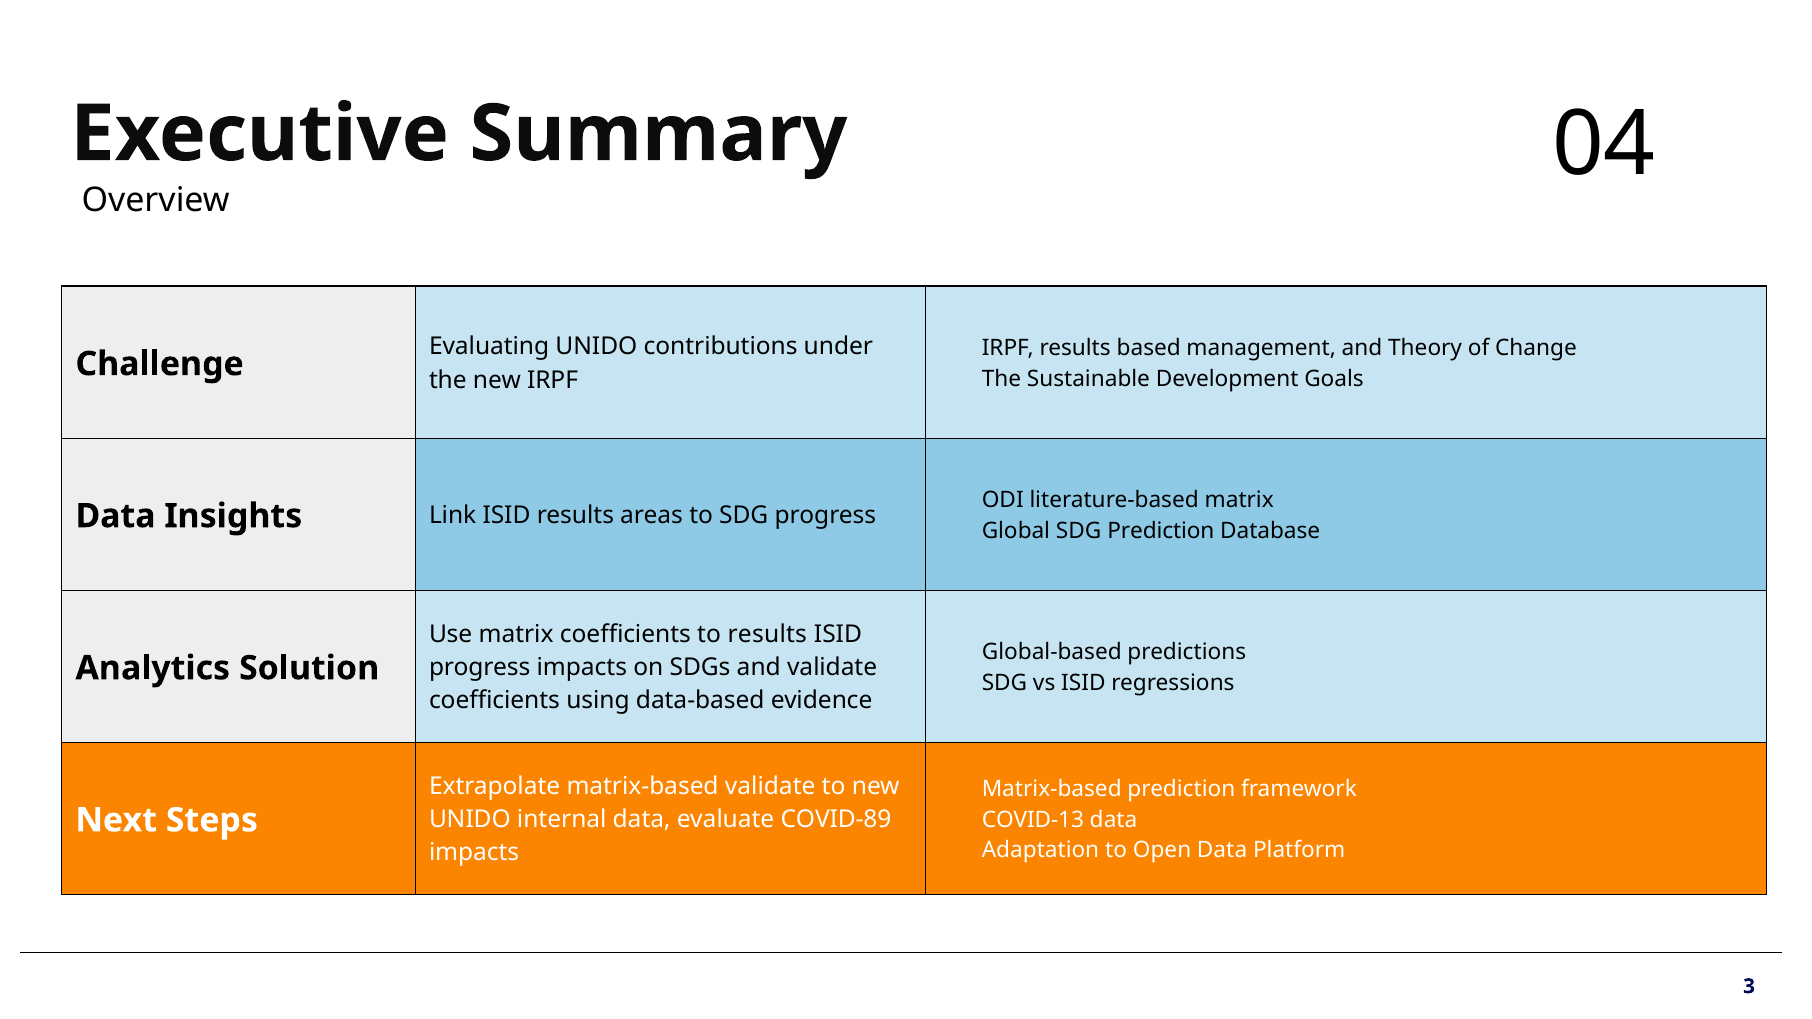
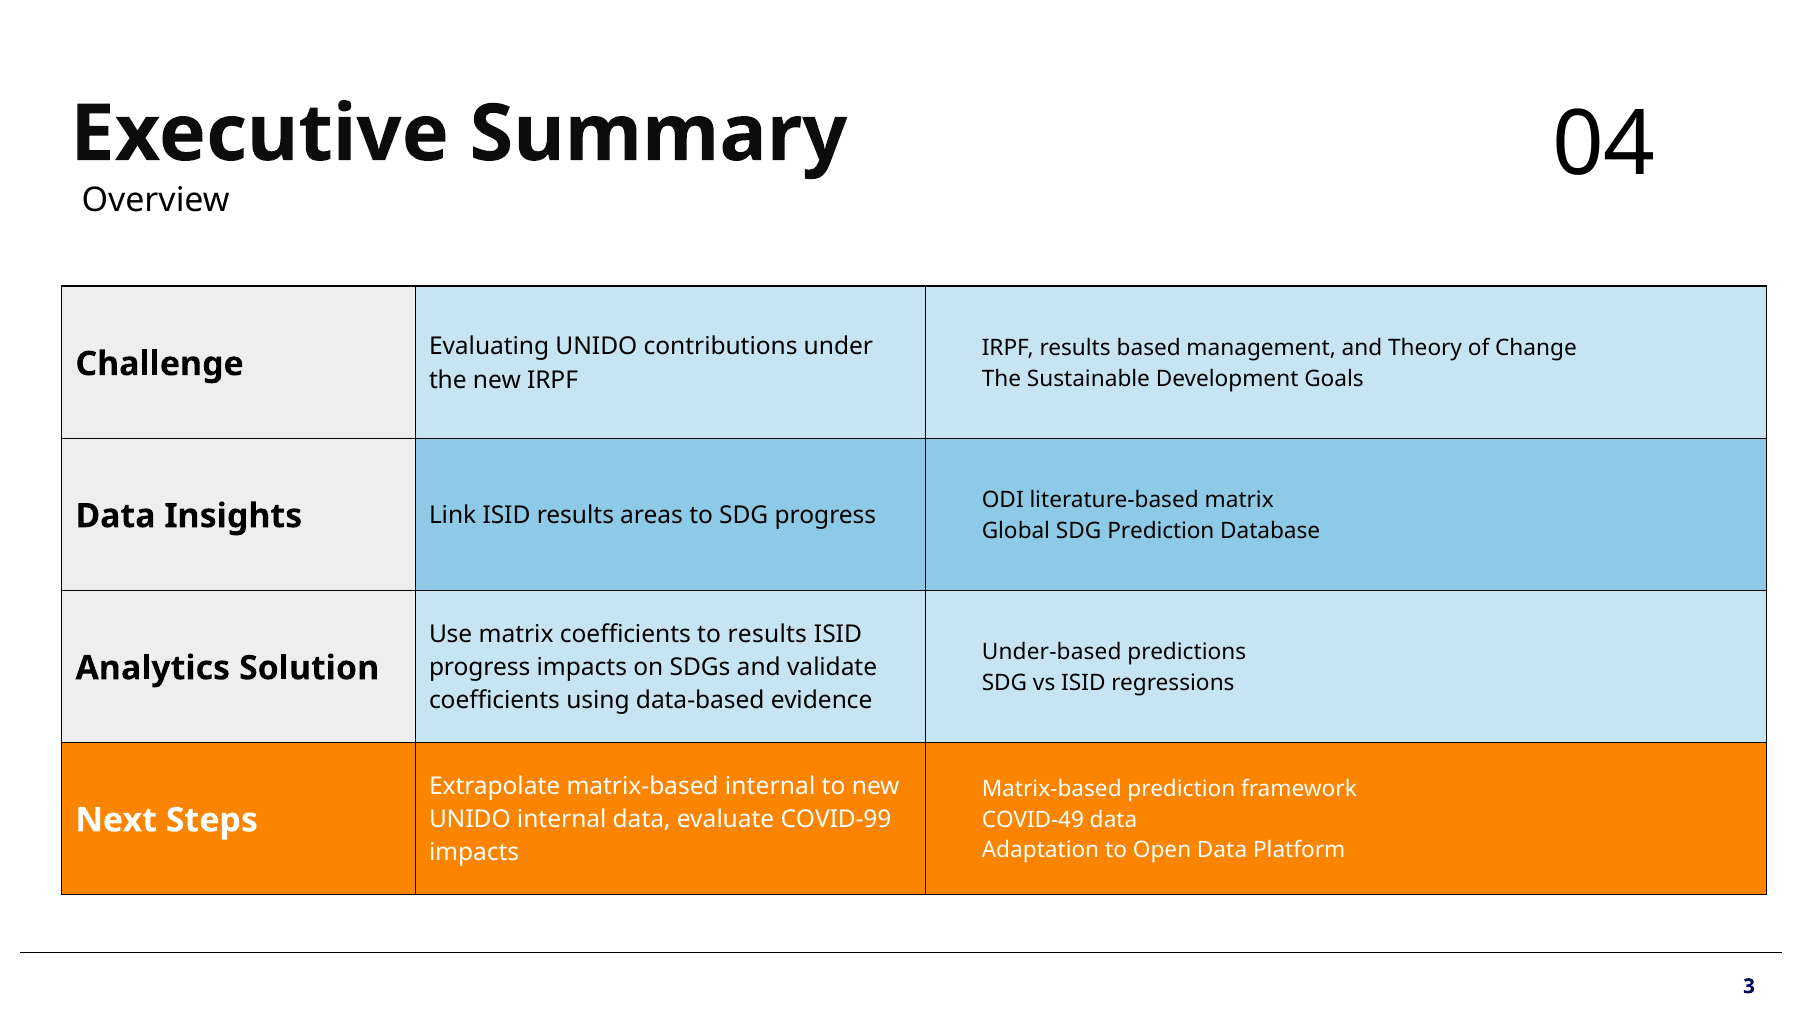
Global-based: Global-based -> Under-based (1052, 652)
matrix-based validate: validate -> internal (770, 787)
COVID-13: COVID-13 -> COVID-49 (1033, 820)
COVID-89: COVID-89 -> COVID-99 (836, 820)
